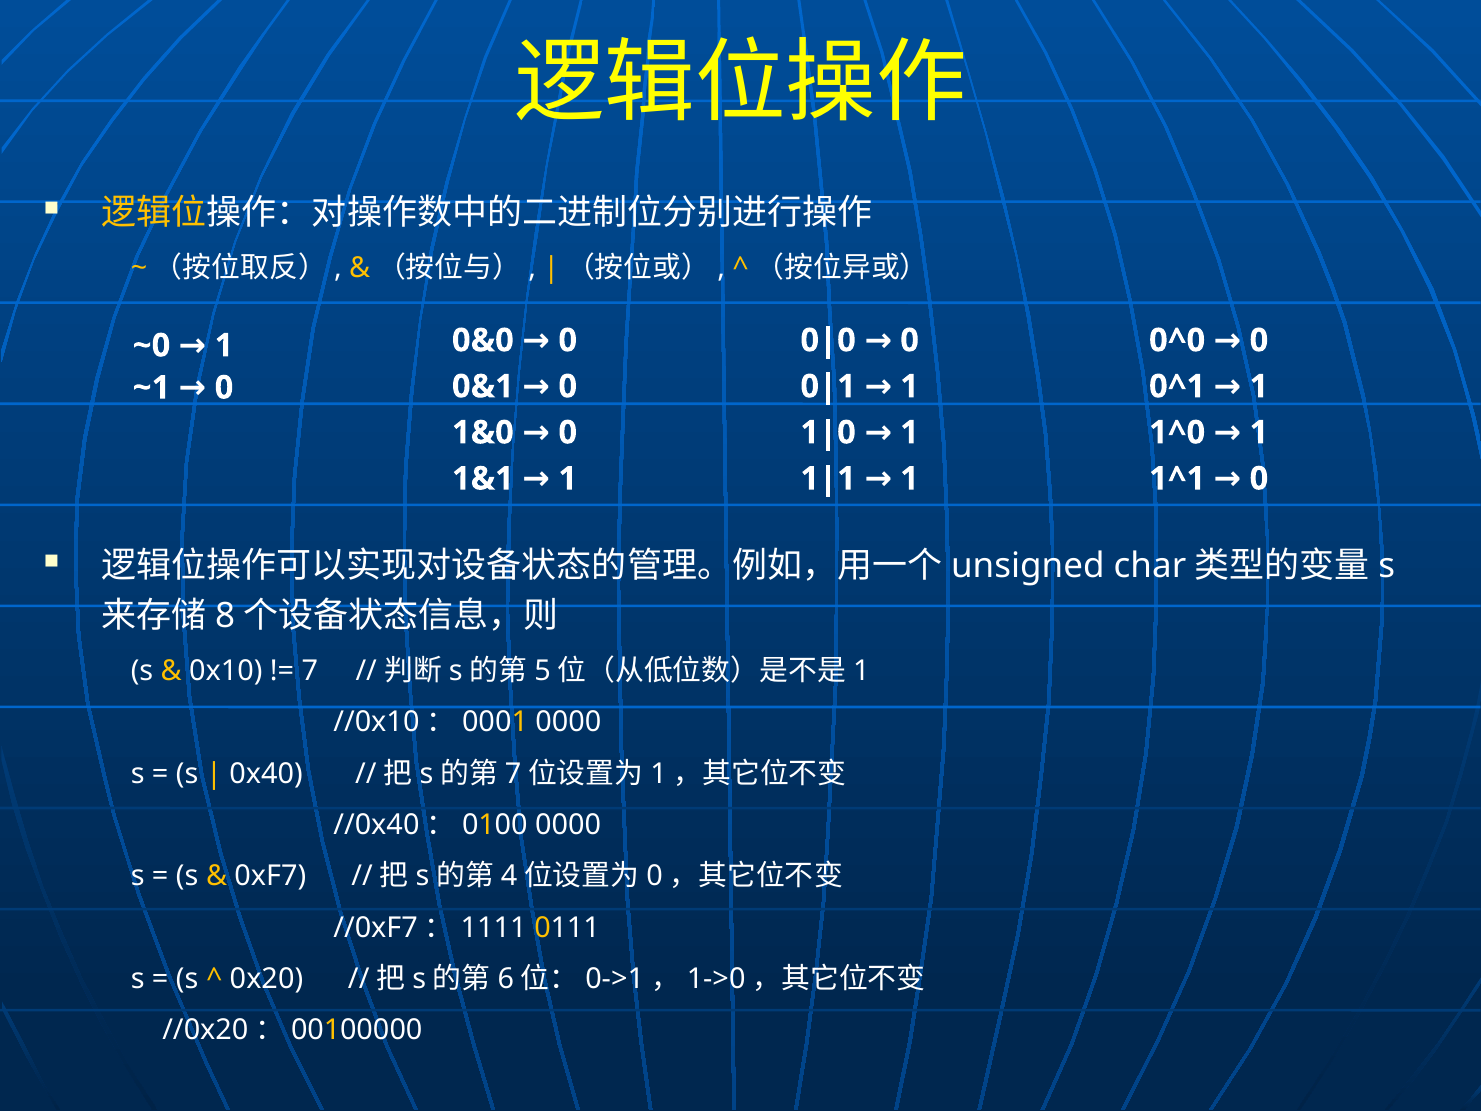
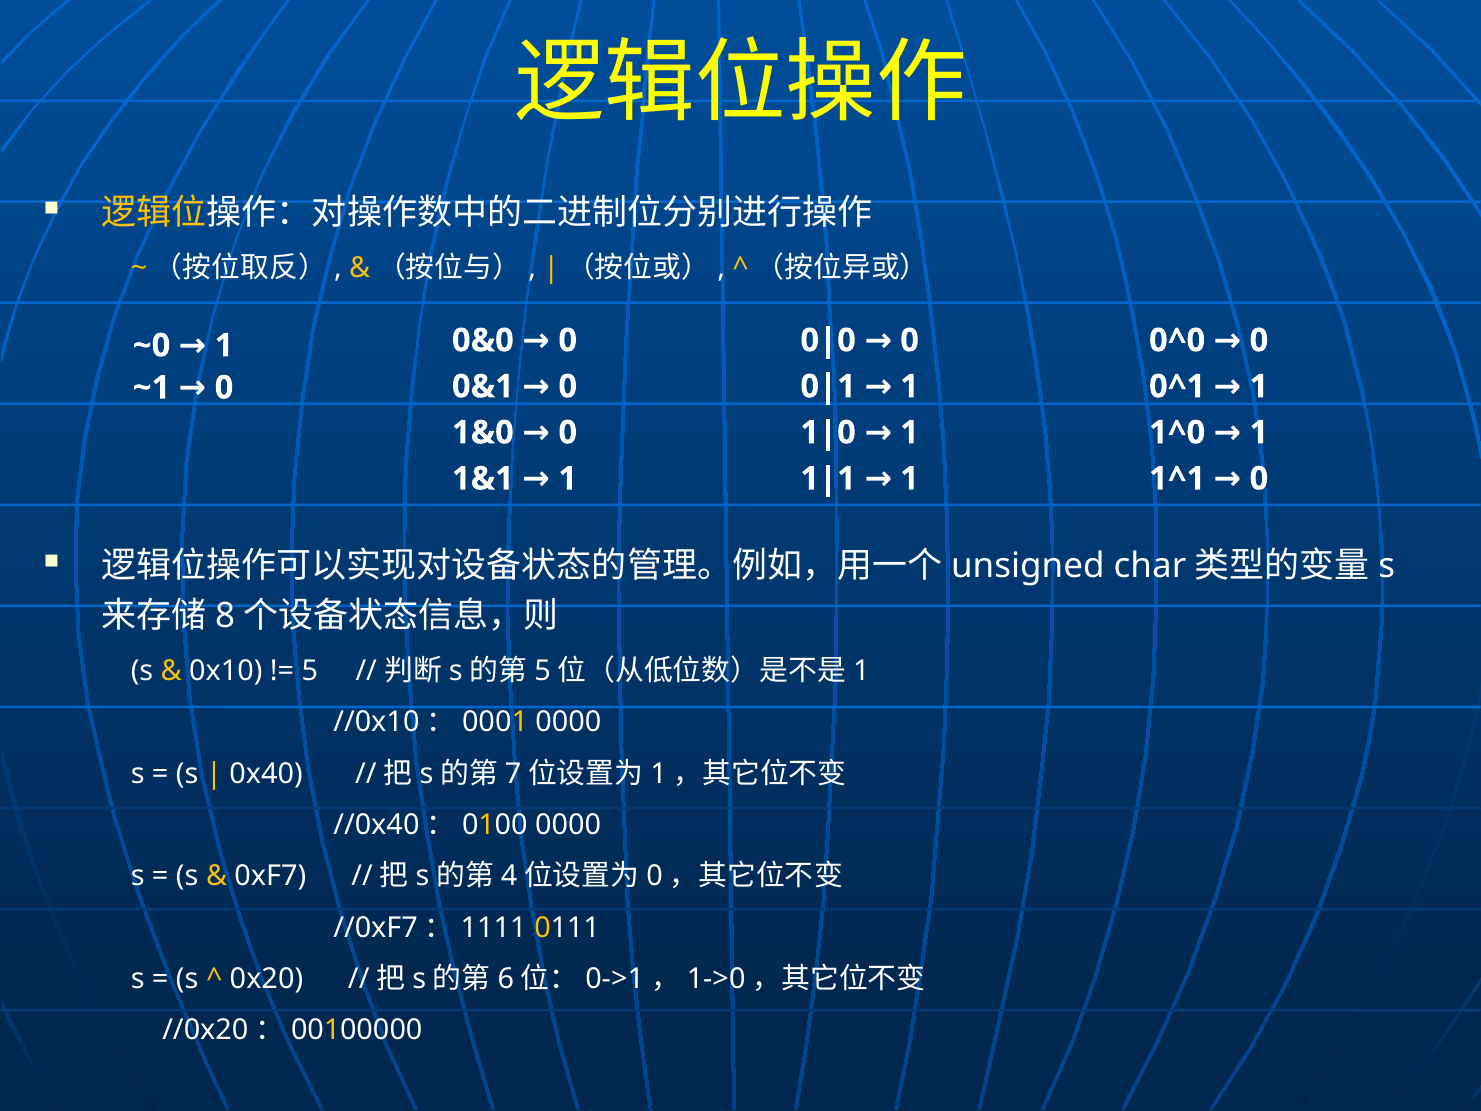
7: 7 -> 5 (310, 671)
